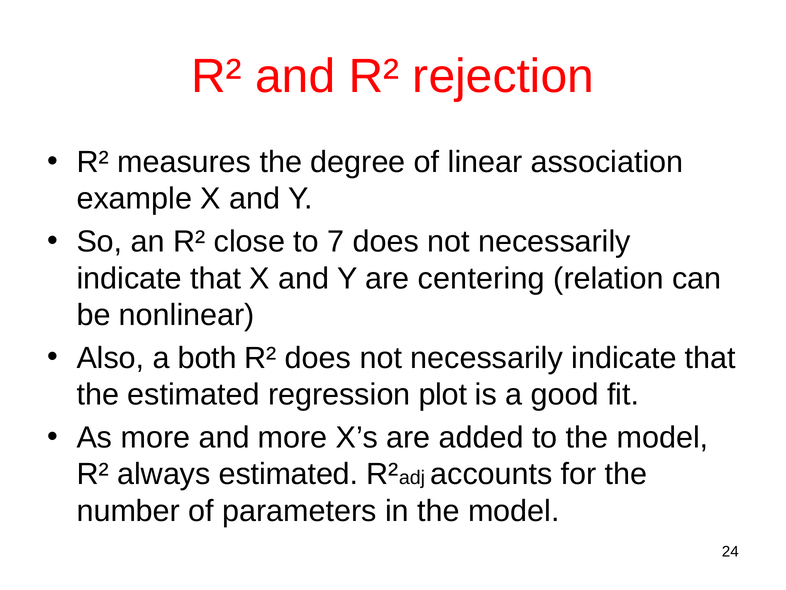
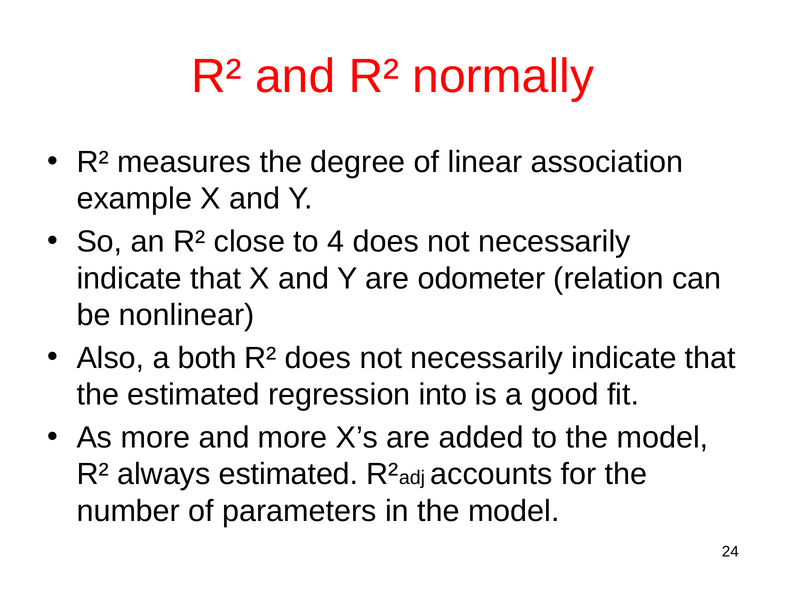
rejection: rejection -> normally (503, 76)
7: 7 -> 4 (336, 241)
centering: centering -> odometer (482, 278)
plot: plot -> into (443, 394)
